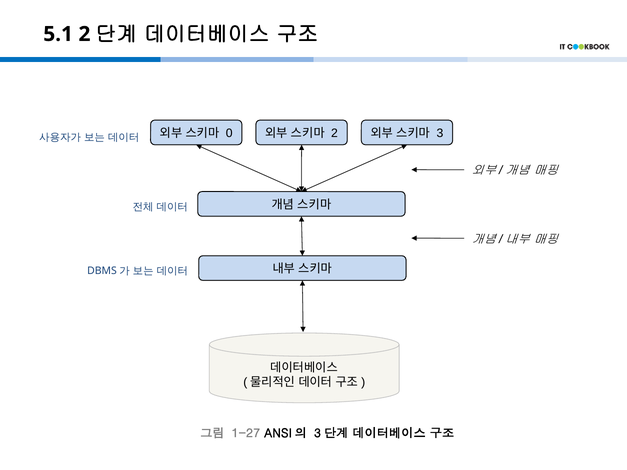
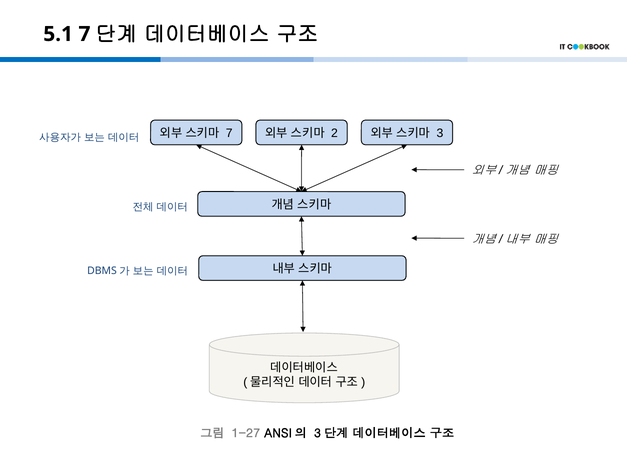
5.1 2: 2 -> 7 (84, 34)
0: 0 -> 7 (229, 133)
